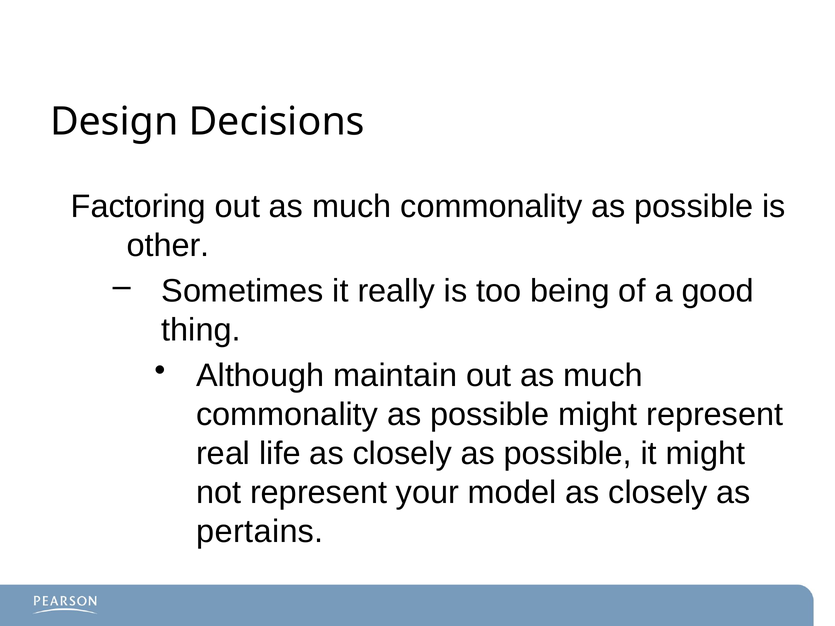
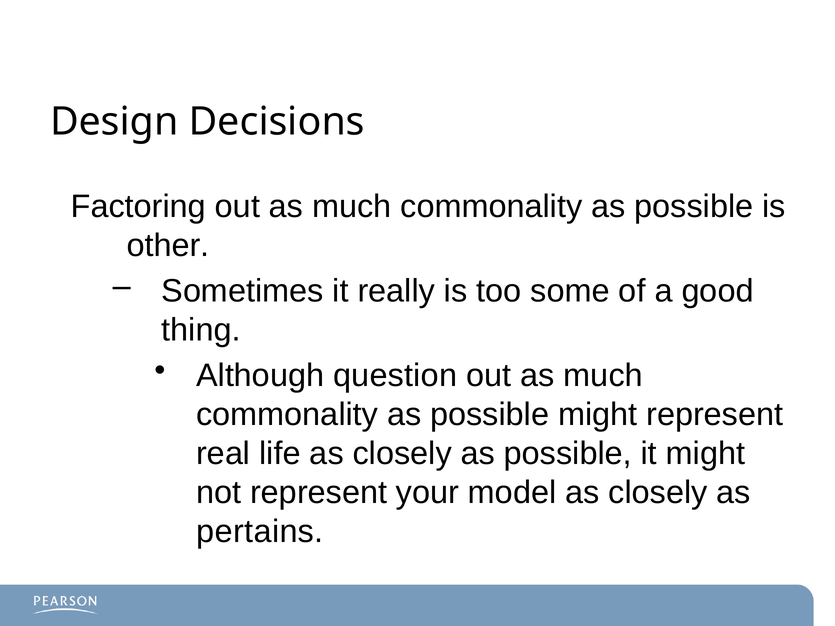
being: being -> some (570, 291)
maintain: maintain -> question (395, 376)
